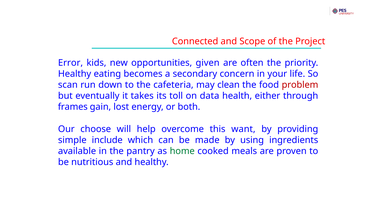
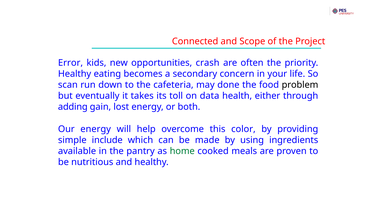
given: given -> crash (208, 63)
clean: clean -> done (228, 85)
problem colour: red -> black (300, 85)
frames: frames -> adding (73, 107)
Our choose: choose -> energy (96, 129)
want: want -> color (243, 129)
